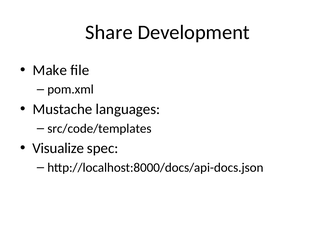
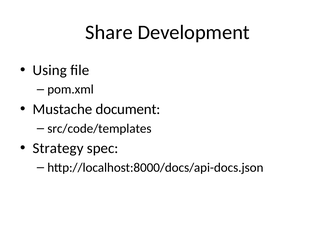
Make: Make -> Using (50, 70)
languages: languages -> document (128, 109)
Visualize: Visualize -> Strategy (58, 148)
